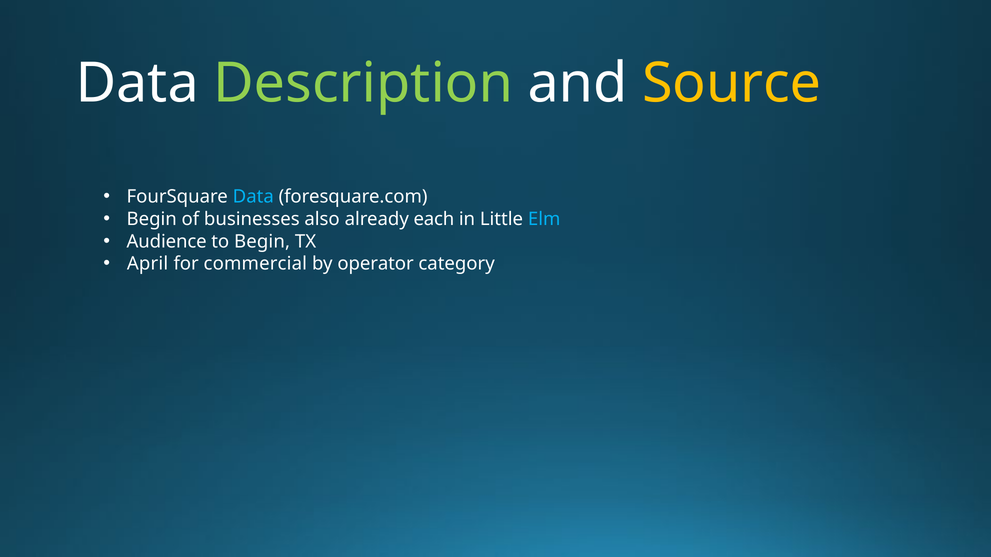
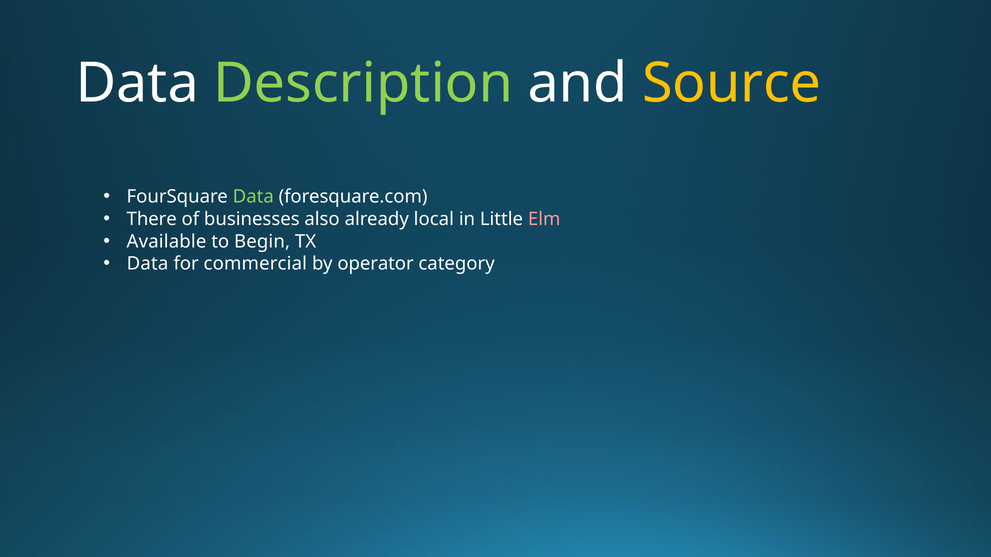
Data colour: light blue -> light green (253, 197)
Begin: Begin -> There (152, 219)
each: each -> local (434, 219)
Elm colour: light blue -> pink (544, 219)
Audience: Audience -> Available (166, 242)
April: April -> Data (148, 264)
